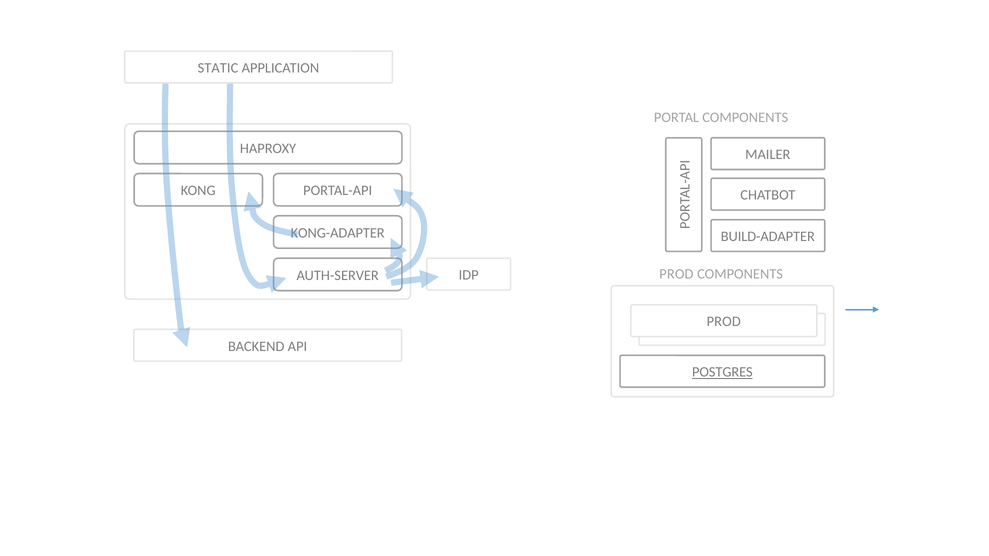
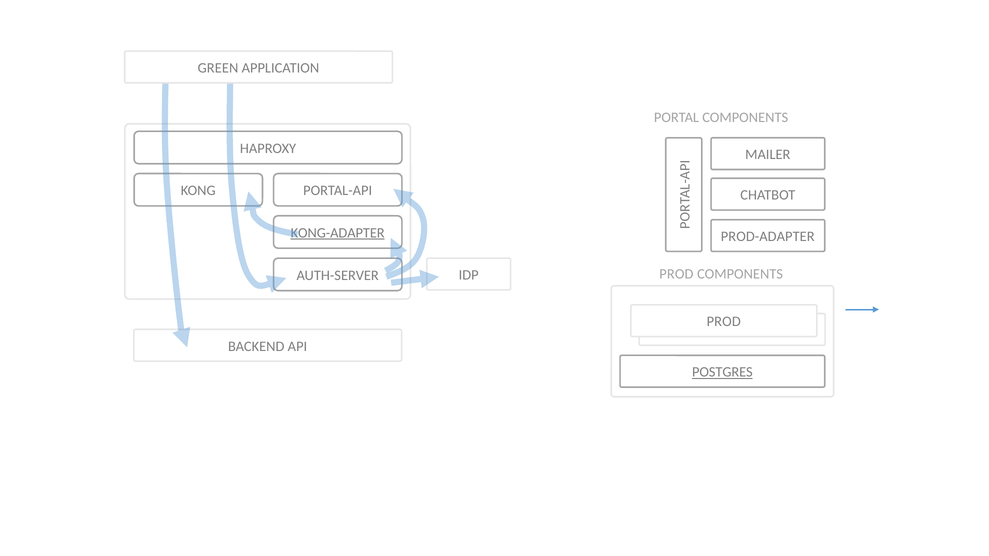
STATIC: STATIC -> GREEN (218, 68)
KONG-ADAPTER underline: none -> present (338, 233)
BUILD-ADAPTER: BUILD-ADAPTER -> PROD-ADAPTER (768, 237)
